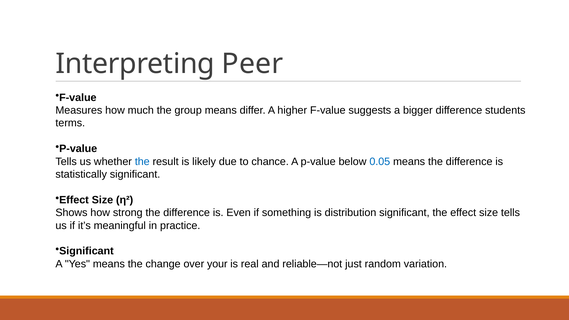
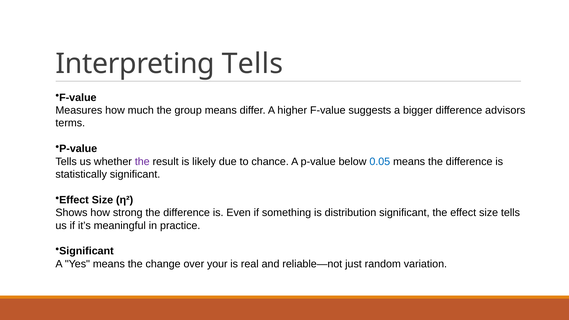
Interpreting Peer: Peer -> Tells (252, 64)
students: students -> advisors (505, 110)
the colour: blue -> purple (142, 162)
